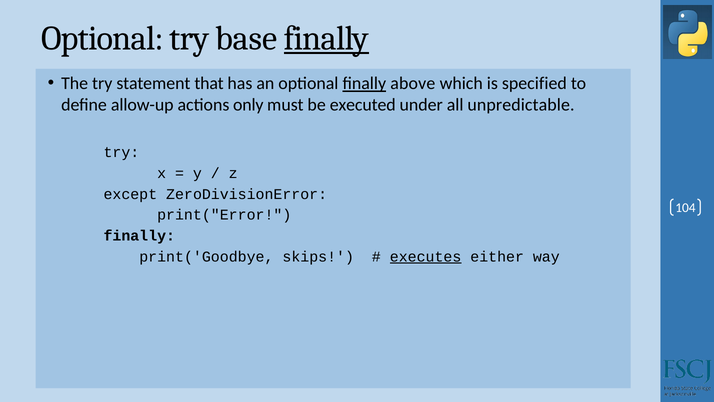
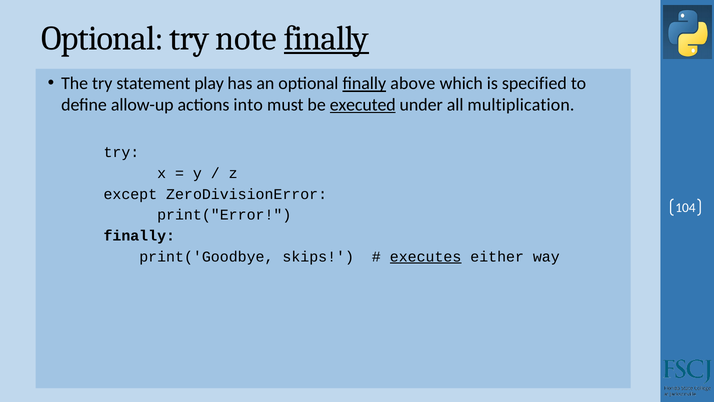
base: base -> note (246, 38)
that: that -> play (209, 83)
only: only -> into (248, 105)
executed underline: none -> present (363, 105)
unpredictable: unpredictable -> multiplication (521, 105)
